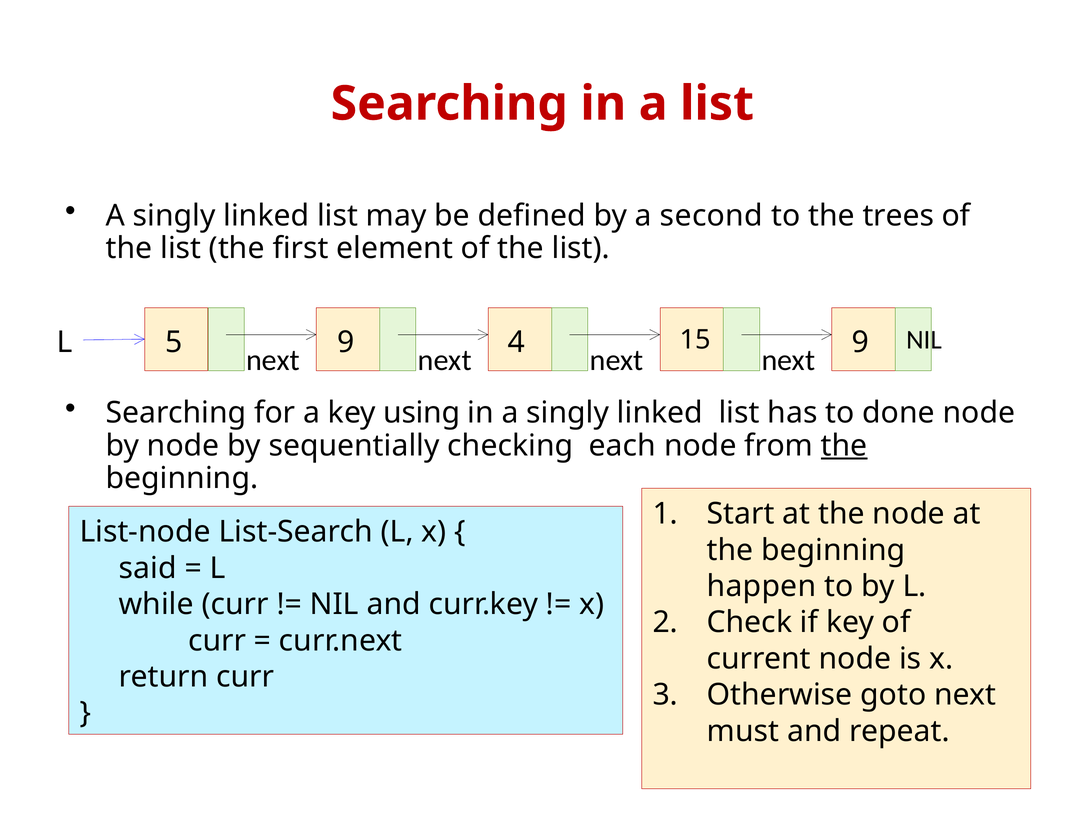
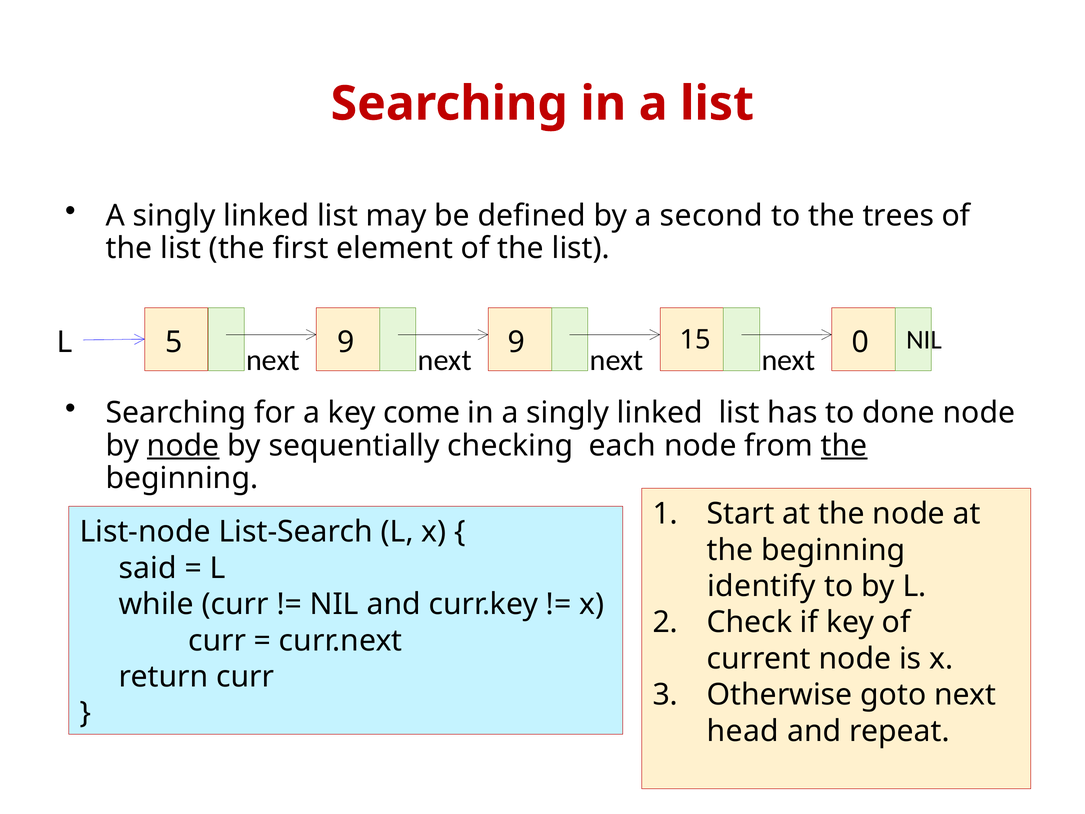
9 4: 4 -> 9 (517, 342)
15 9: 9 -> 0 (860, 342)
using: using -> come (422, 413)
node underline: none -> present (183, 445)
happen: happen -> identify (762, 586)
must: must -> head (743, 731)
